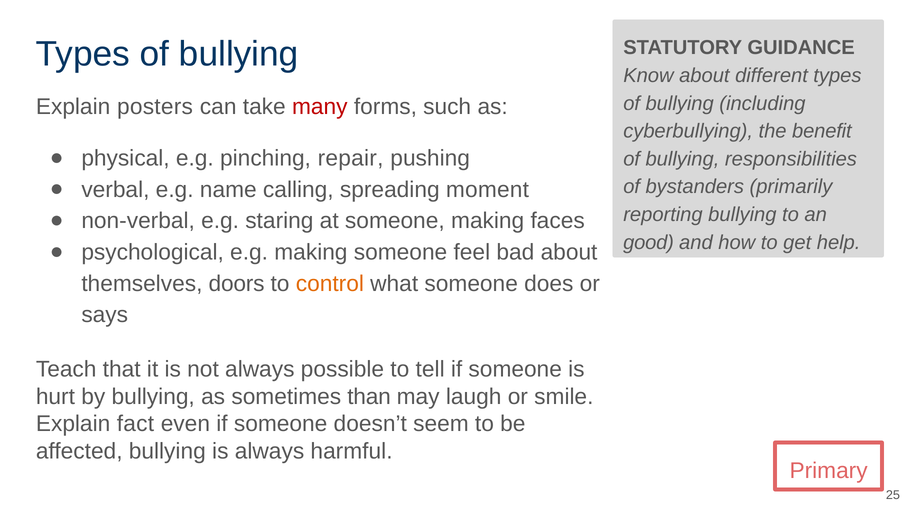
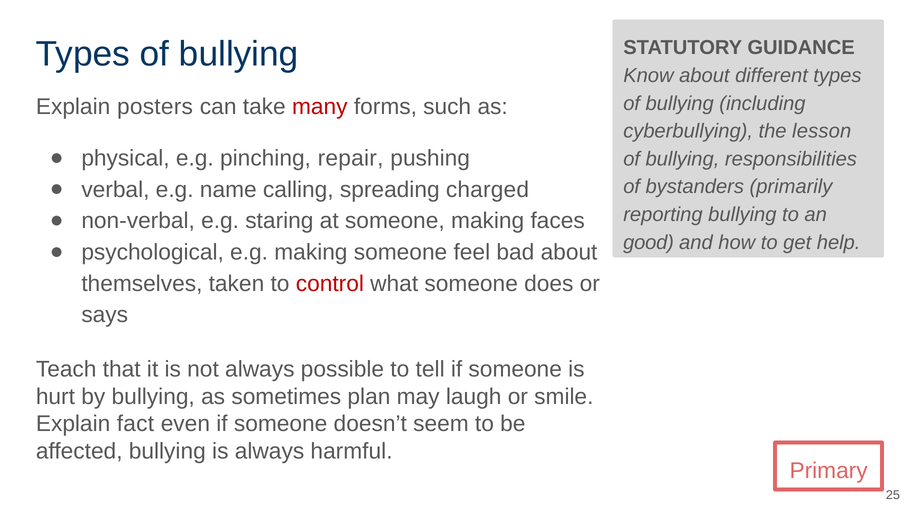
benefit: benefit -> lesson (822, 131)
moment: moment -> charged (487, 190)
doors: doors -> taken (236, 284)
control colour: orange -> red (330, 284)
than: than -> plan (369, 397)
